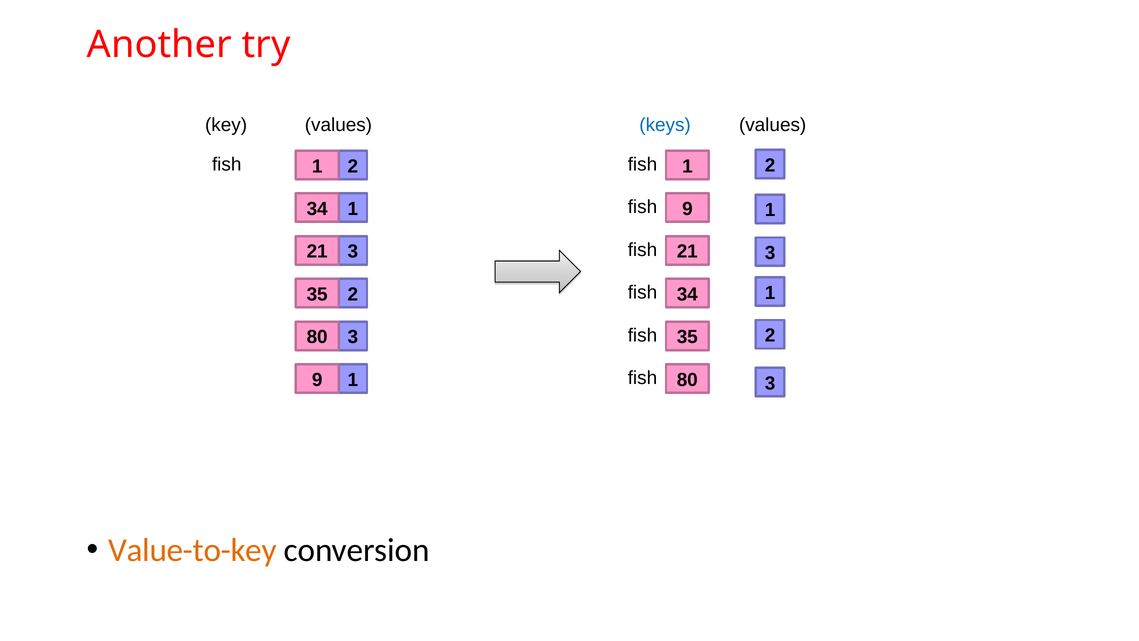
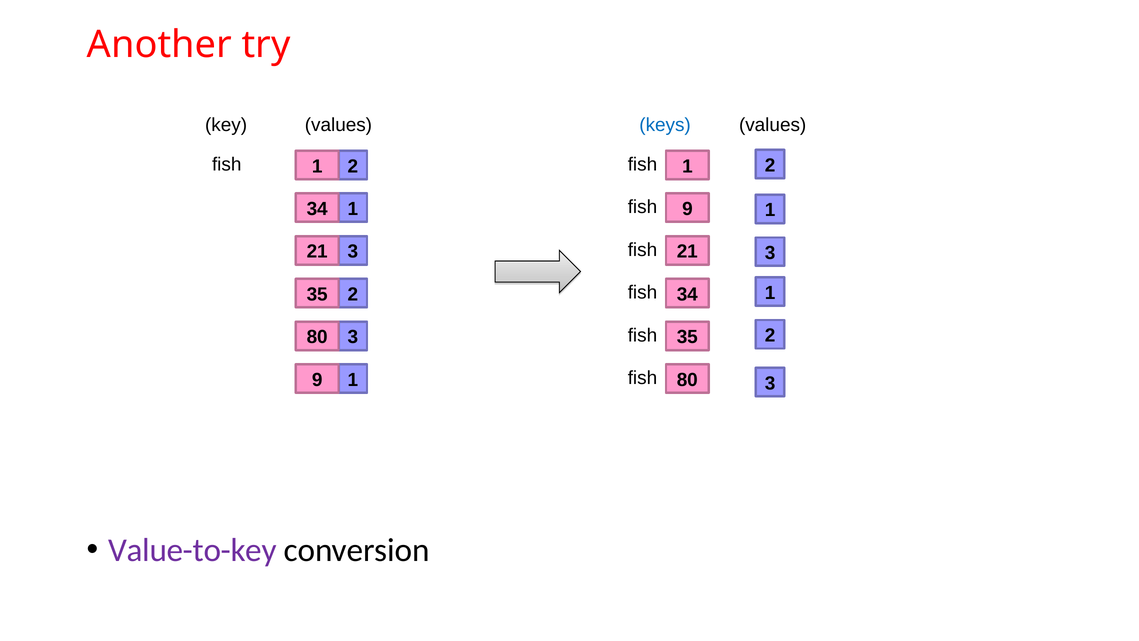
Value-to-key colour: orange -> purple (192, 550)
